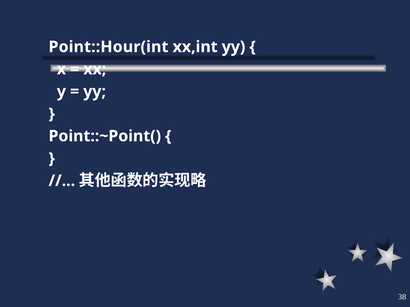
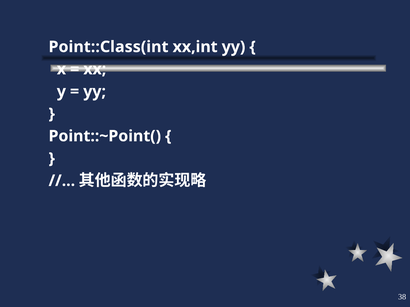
Point::Hour(int: Point::Hour(int -> Point::Class(int (109, 47)
